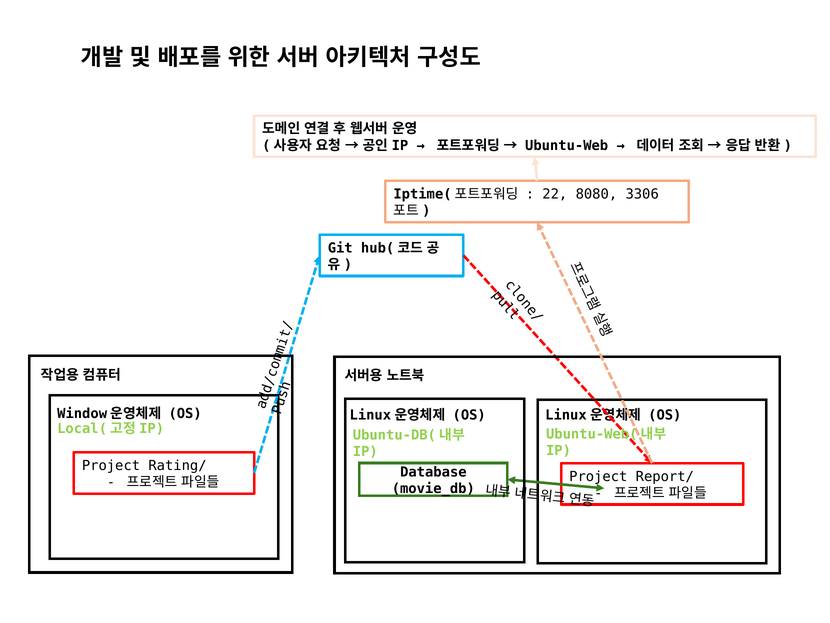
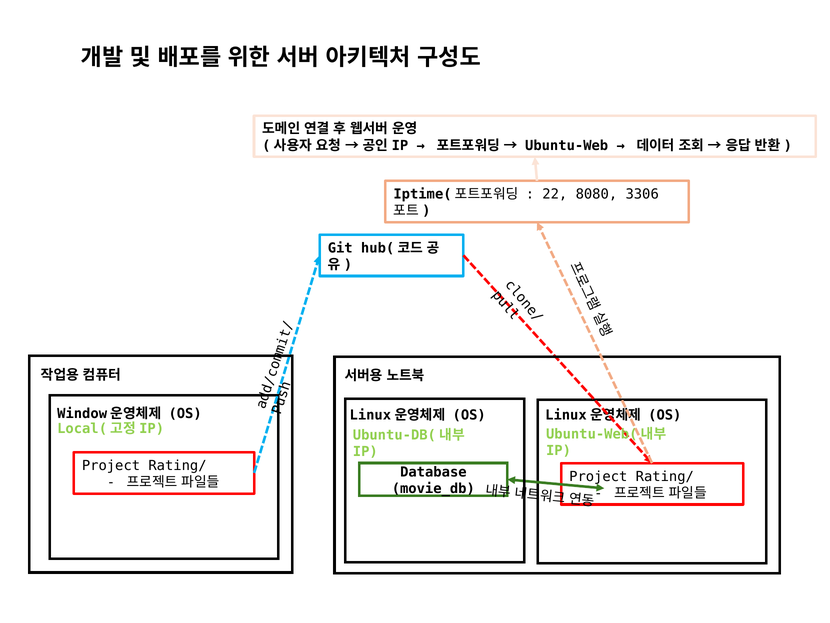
Report/: Report/ -> Rating/ (665, 476)
